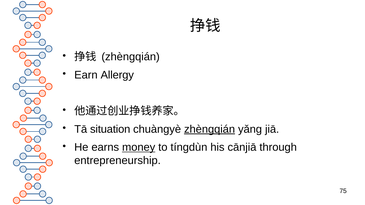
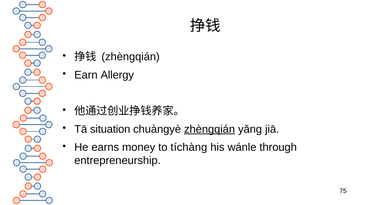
money underline: present -> none (139, 148)
tíngdùn: tíngdùn -> tíchàng (189, 148)
cānjiā: cānjiā -> wánle (242, 148)
